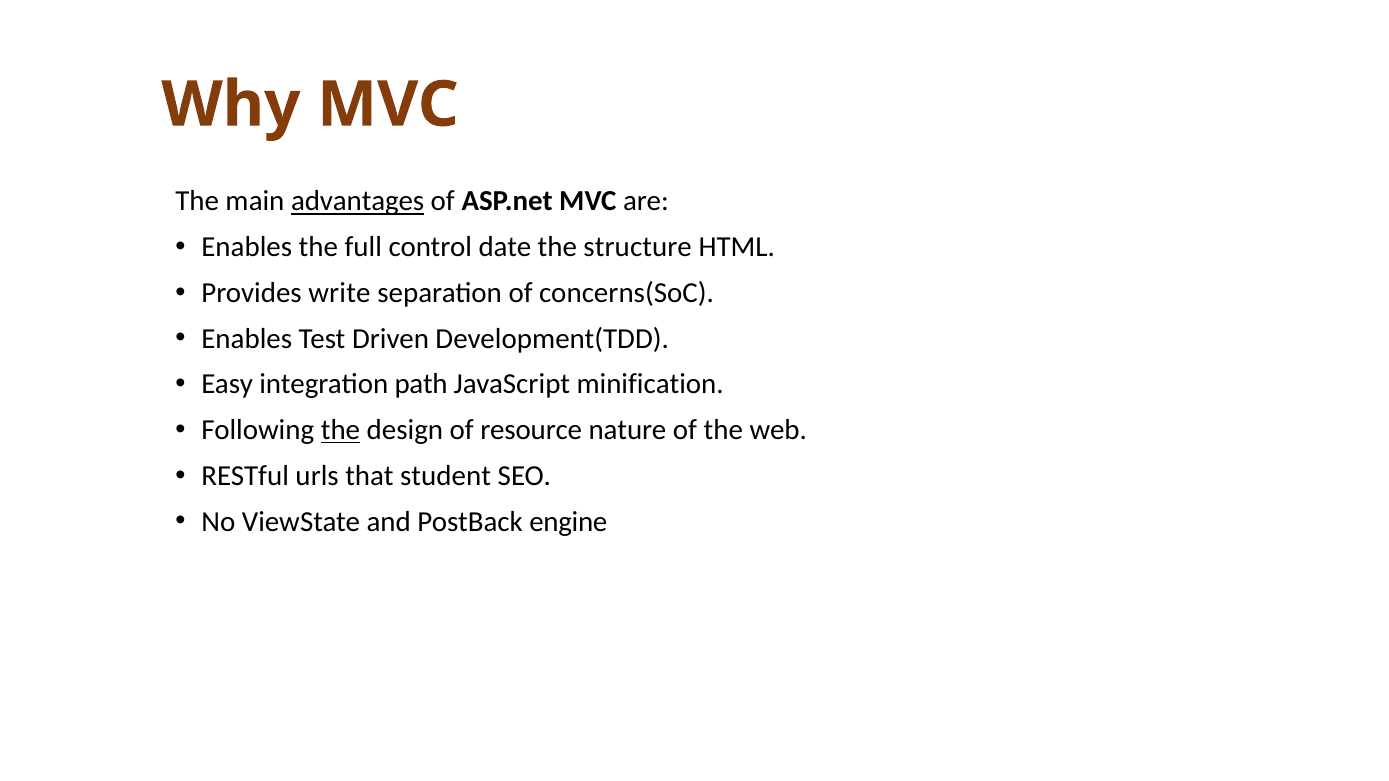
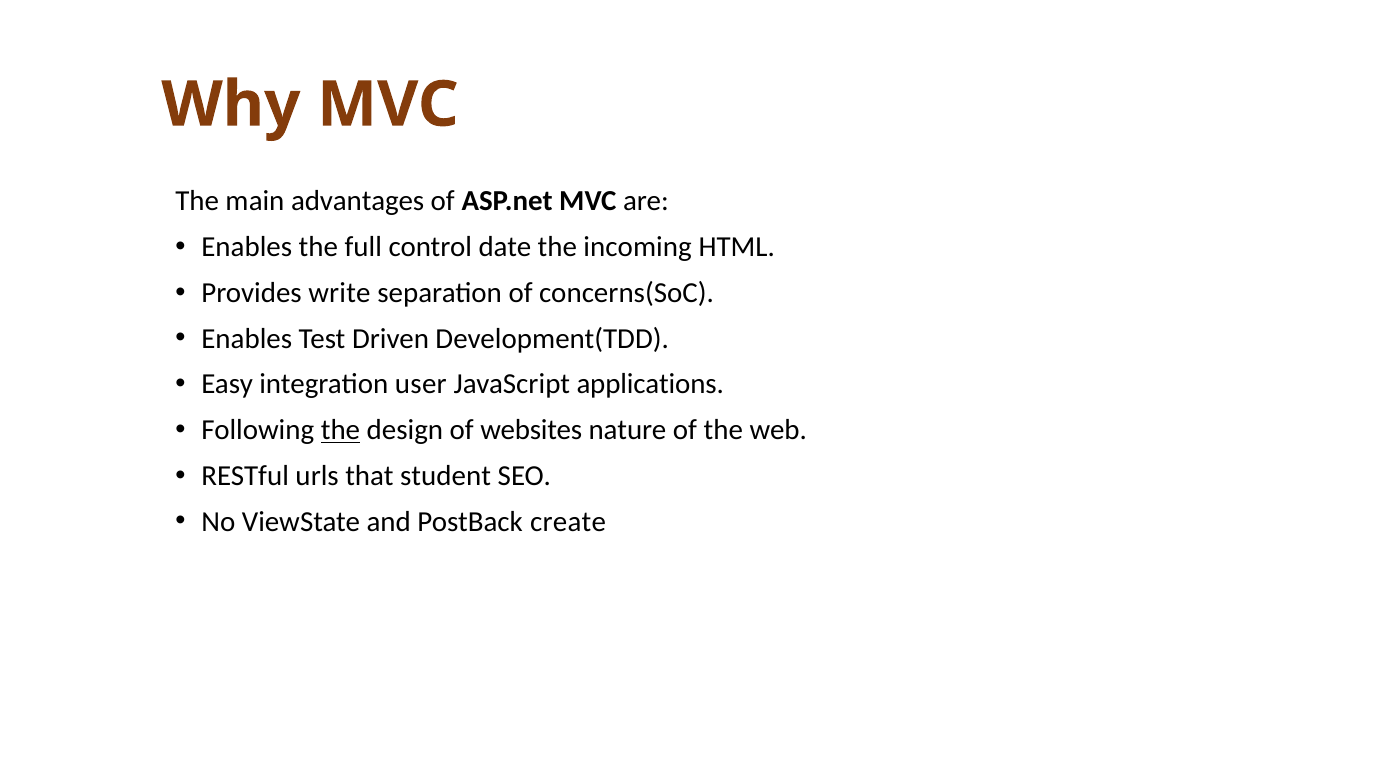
advantages underline: present -> none (358, 201)
structure: structure -> incoming (638, 247)
path: path -> user (421, 384)
minification: minification -> applications (650, 384)
resource: resource -> websites (531, 430)
engine: engine -> create (568, 522)
